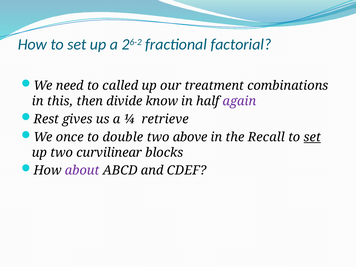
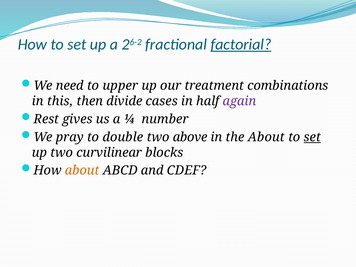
factorial underline: none -> present (241, 45)
called: called -> upper (120, 86)
know: know -> cases (162, 101)
retrieve: retrieve -> number (165, 119)
once: once -> pray (70, 137)
the Recall: Recall -> About (266, 137)
about colour: purple -> orange (82, 170)
